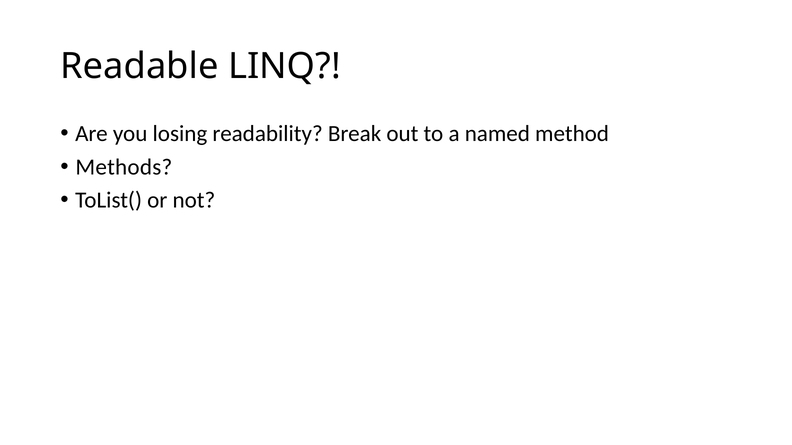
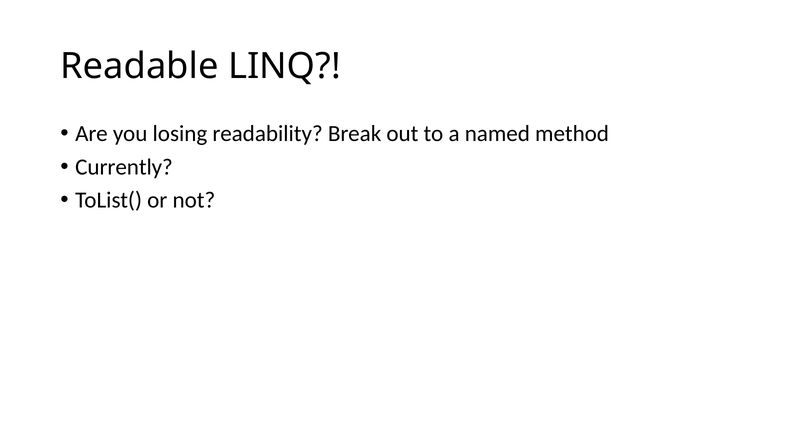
Methods: Methods -> Currently (124, 167)
